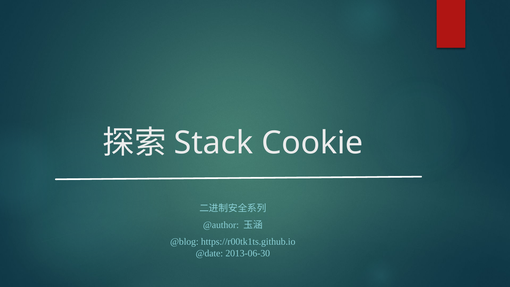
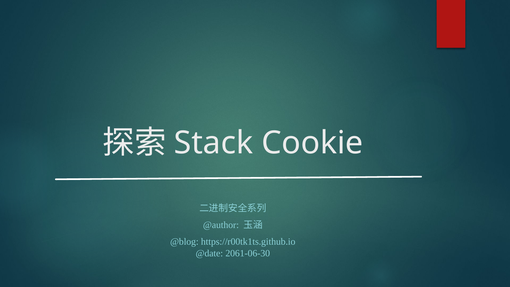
2013-06-30: 2013-06-30 -> 2061-06-30 (248, 253)
